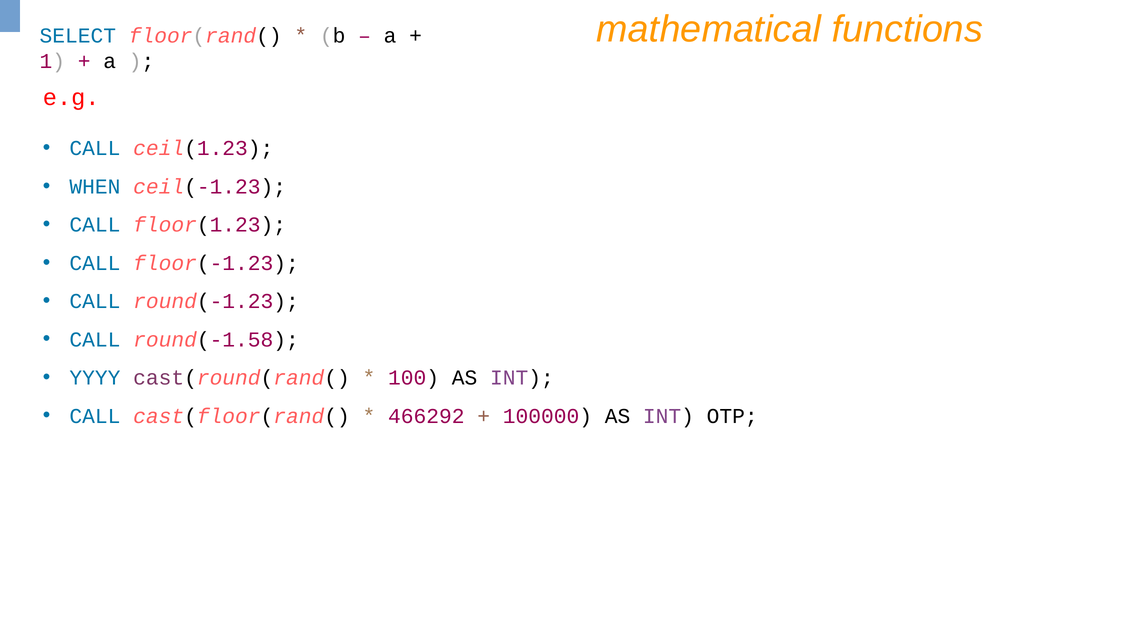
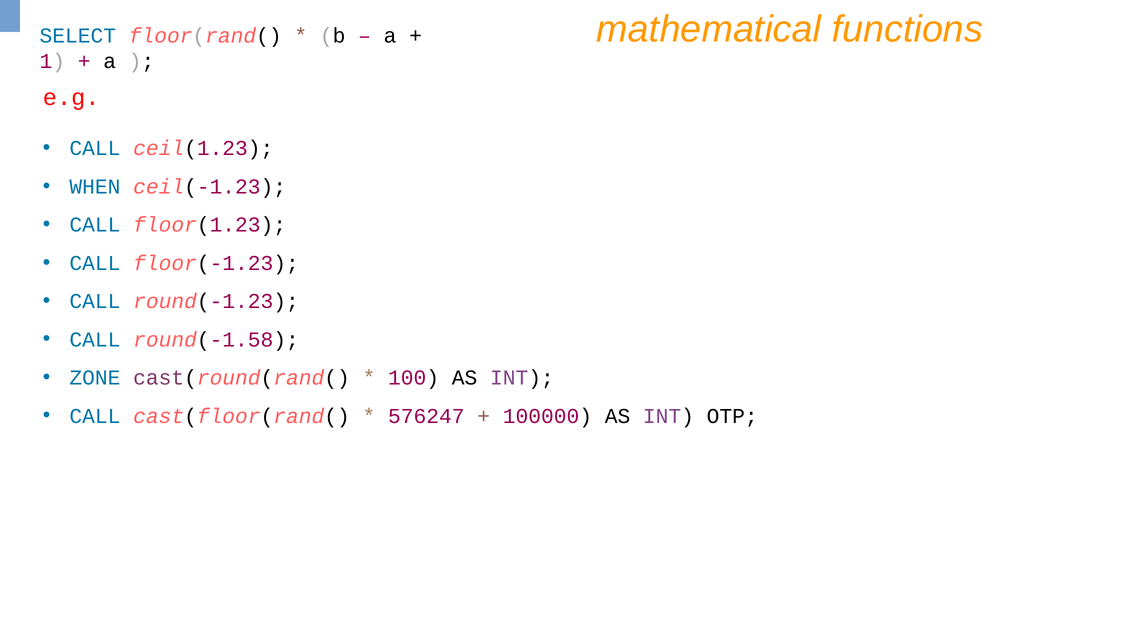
YYYY: YYYY -> ZONE (95, 378)
466292: 466292 -> 576247 (426, 416)
